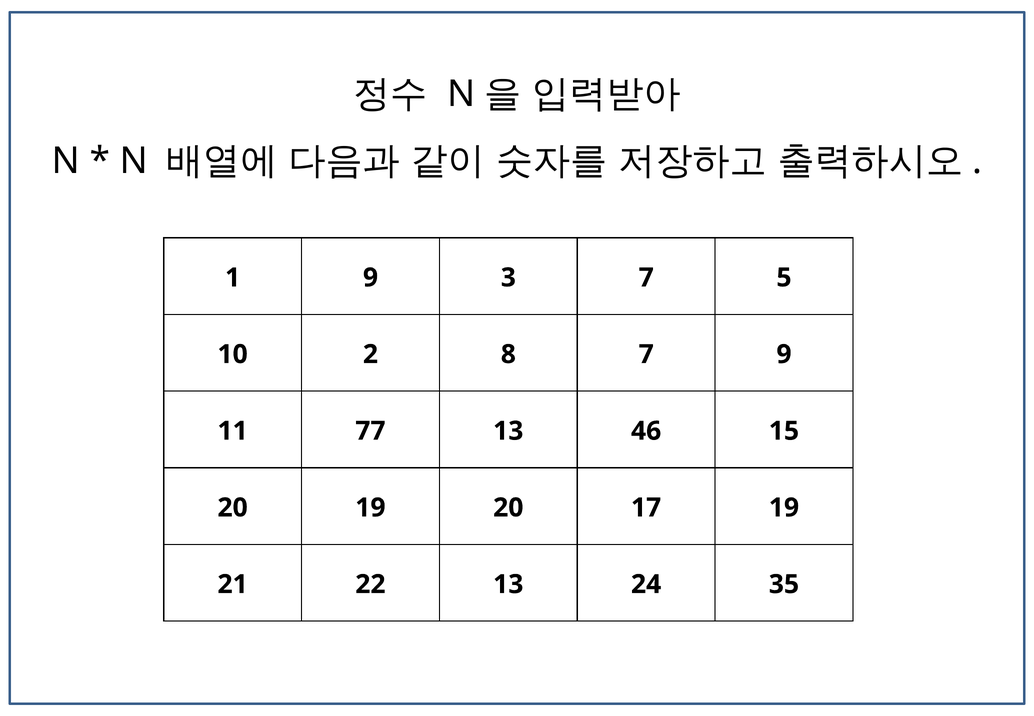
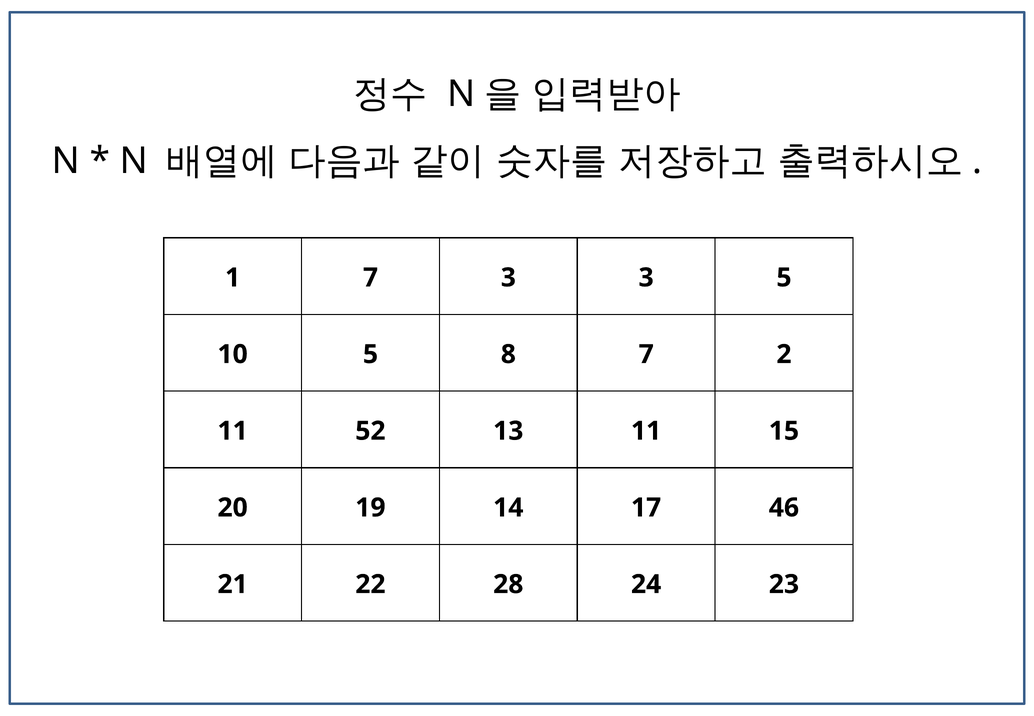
1 9: 9 -> 7 (371, 278)
3 7: 7 -> 3 (646, 278)
10 2: 2 -> 5 (371, 354)
7 9: 9 -> 2 (784, 354)
77: 77 -> 52 (370, 431)
13 46: 46 -> 11 (646, 431)
19 20: 20 -> 14 (508, 508)
17 19: 19 -> 46 (784, 508)
22 13: 13 -> 28 (508, 584)
35: 35 -> 23 (784, 584)
